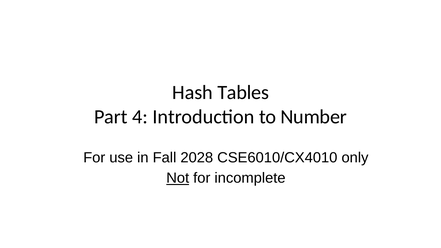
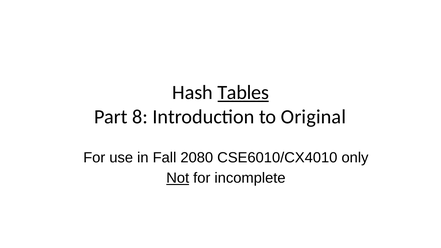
Tables underline: none -> present (243, 93)
4: 4 -> 8 (140, 117)
Number: Number -> Original (313, 117)
2028: 2028 -> 2080 (197, 158)
